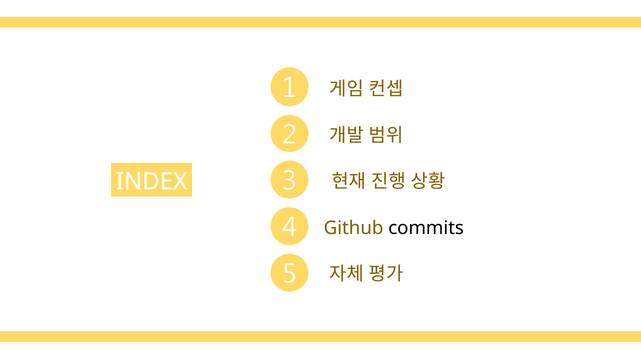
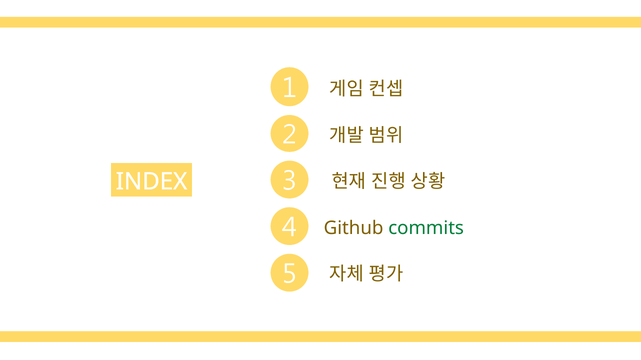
commits colour: black -> green (426, 228)
